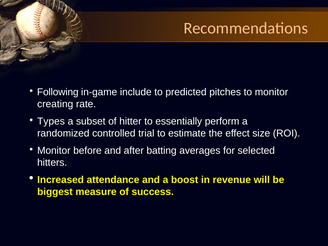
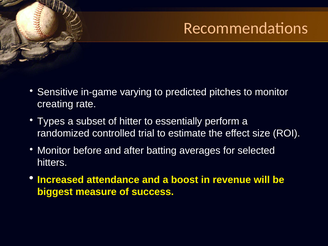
Following: Following -> Sensitive (58, 92)
include: include -> varying (136, 92)
